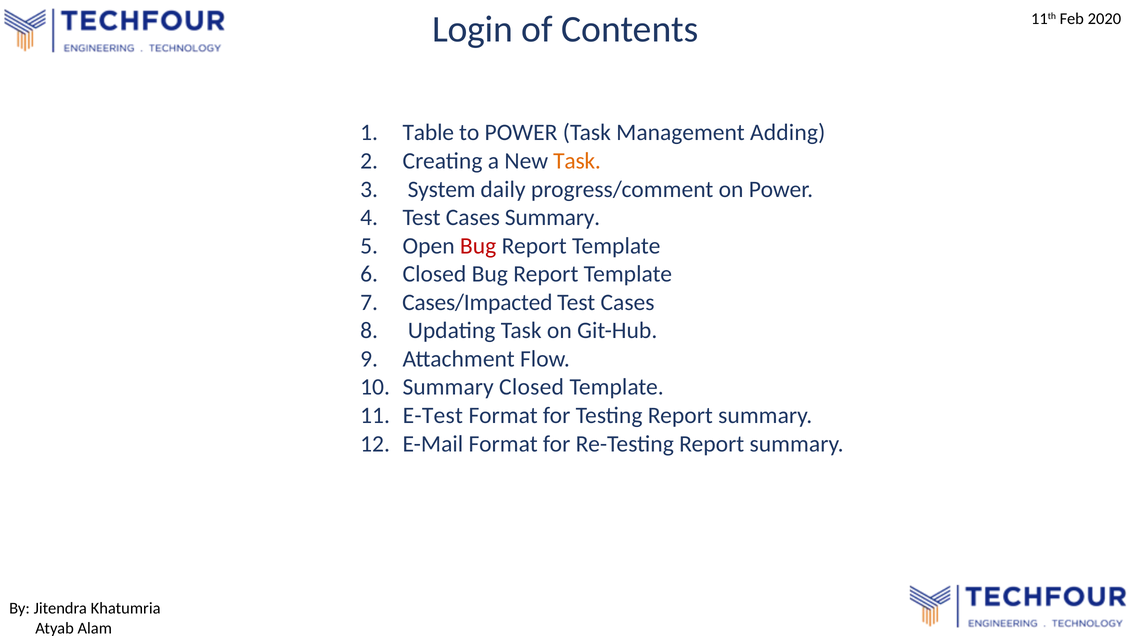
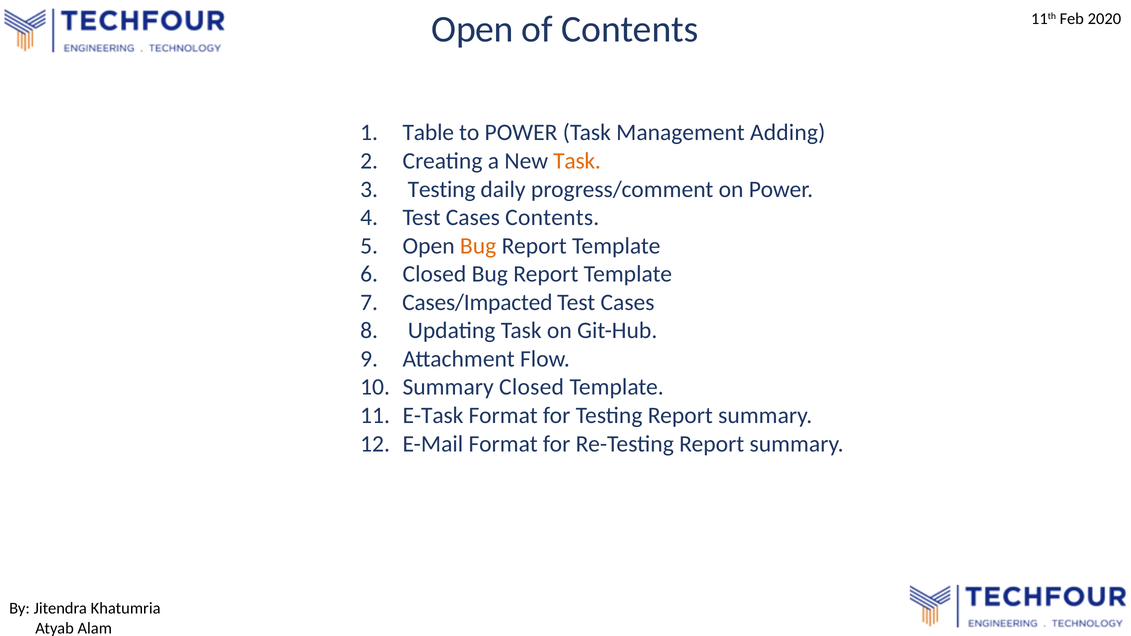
Login: Login -> Open (473, 29)
System: System -> Testing (442, 189)
Cases Summary: Summary -> Contents (552, 218)
Bug colour: red -> orange (478, 246)
E-Test: E-Test -> E-Task (433, 416)
